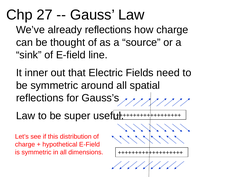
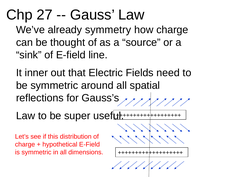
already reflections: reflections -> symmetry (108, 30)
